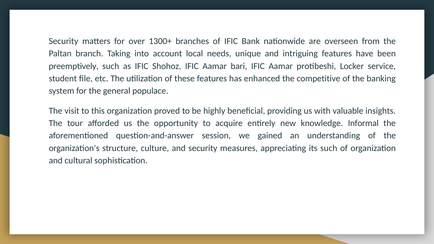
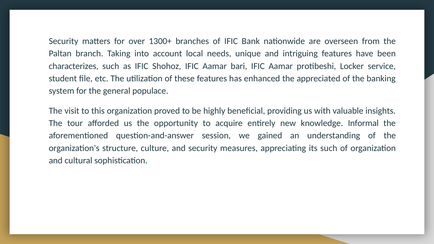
preemptively: preemptively -> characterizes (74, 66)
competitive: competitive -> appreciated (319, 79)
